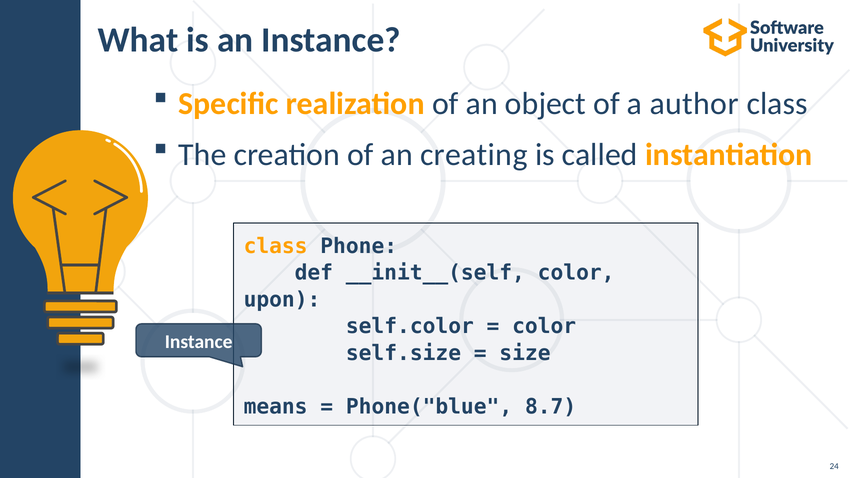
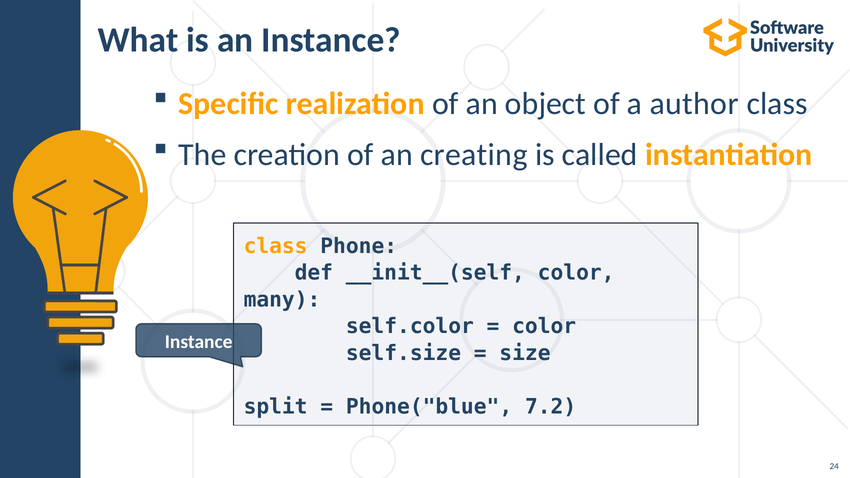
upon: upon -> many (282, 300)
means: means -> split (276, 407)
8.7: 8.7 -> 7.2 (551, 407)
